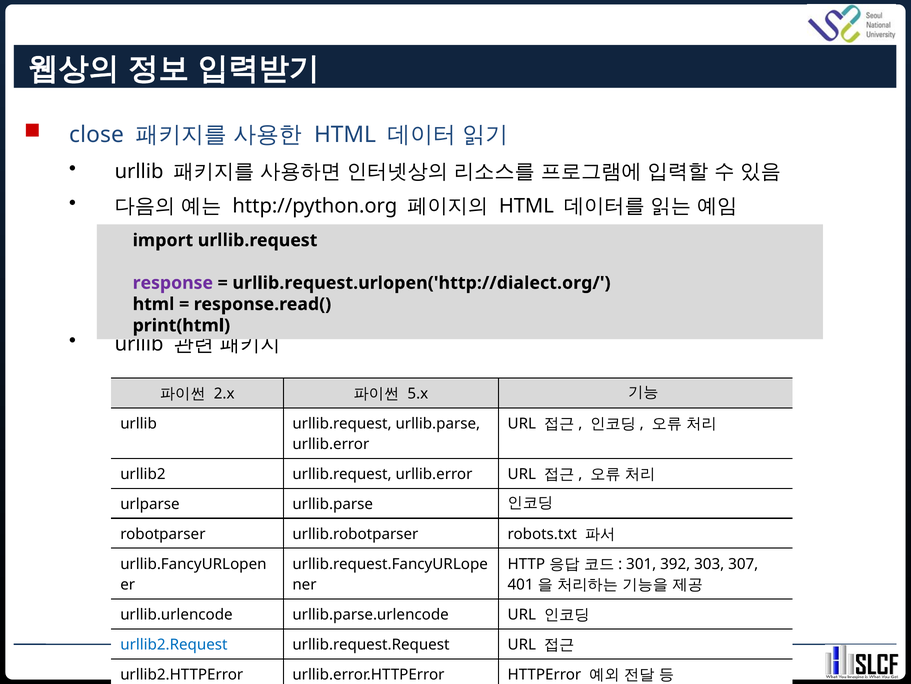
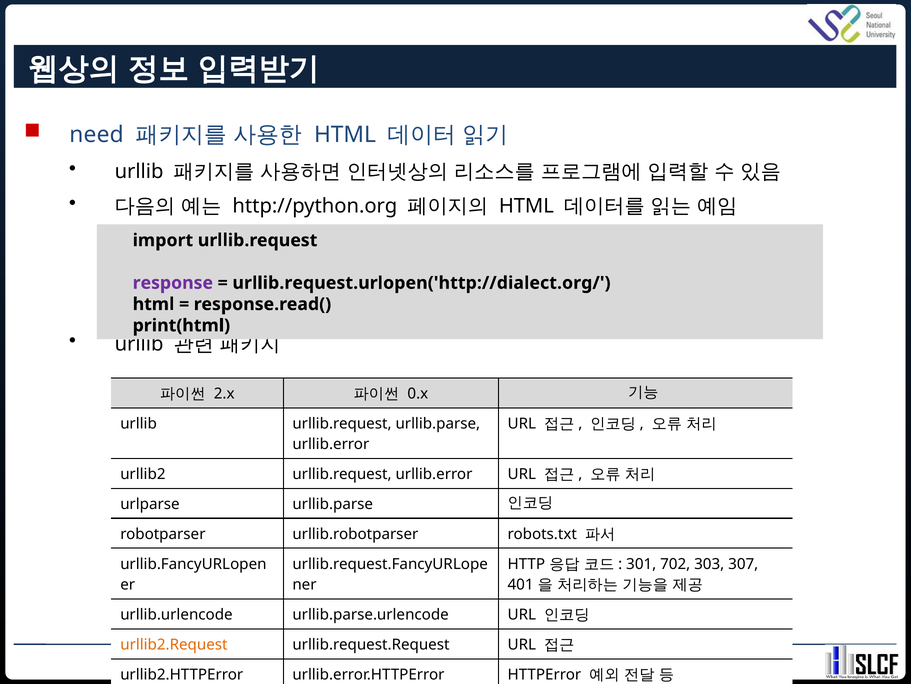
close: close -> need (96, 135)
5.x: 5.x -> 0.x (418, 393)
392: 392 -> 702 (675, 563)
urllib2.Request colour: blue -> orange (174, 644)
